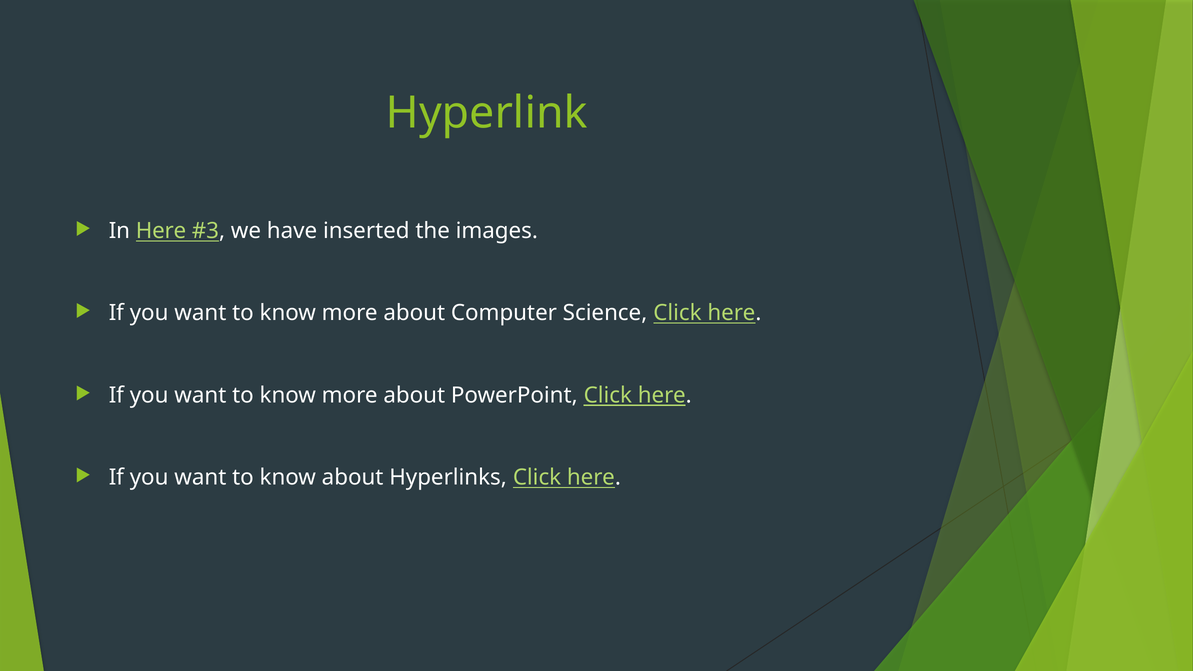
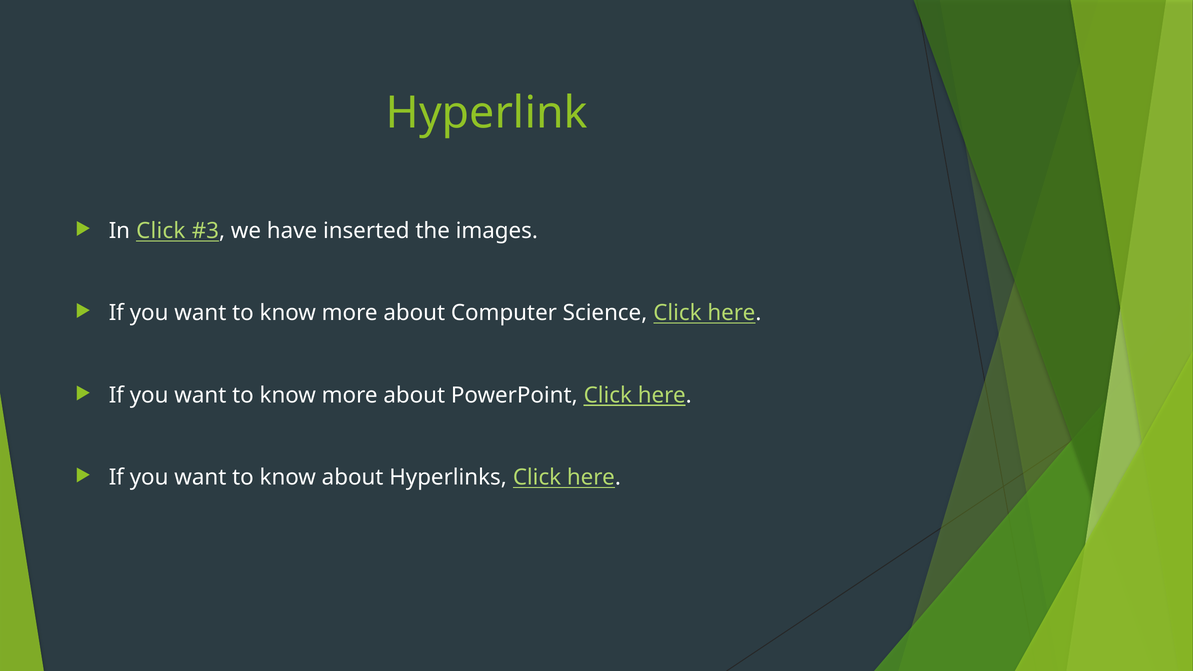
In Here: Here -> Click (161, 231)
